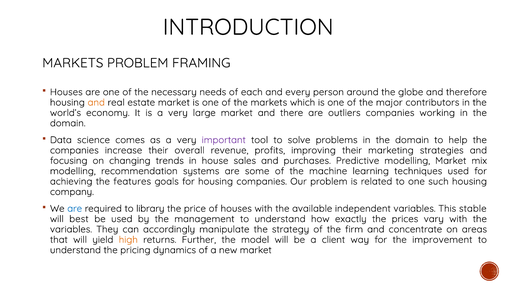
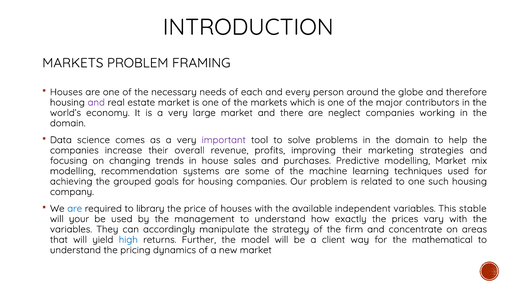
and colour: orange -> purple (96, 103)
outliers: outliers -> neglect (344, 113)
features: features -> grouped (132, 182)
best: best -> your (79, 219)
high colour: orange -> blue (128, 240)
improvement: improvement -> mathematical (442, 240)
